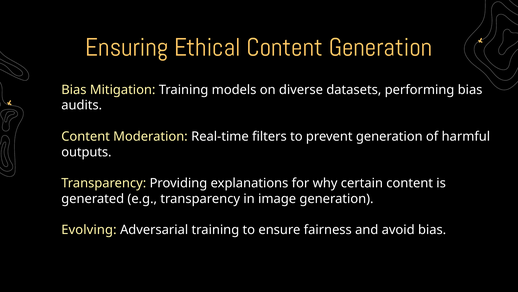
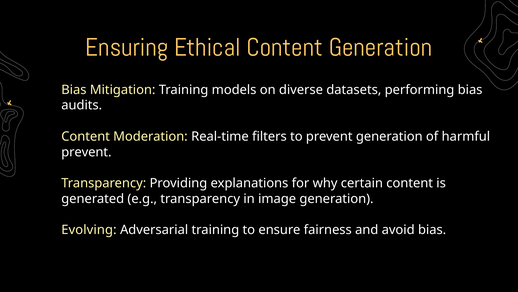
outputs: outputs -> prevent (86, 152)
